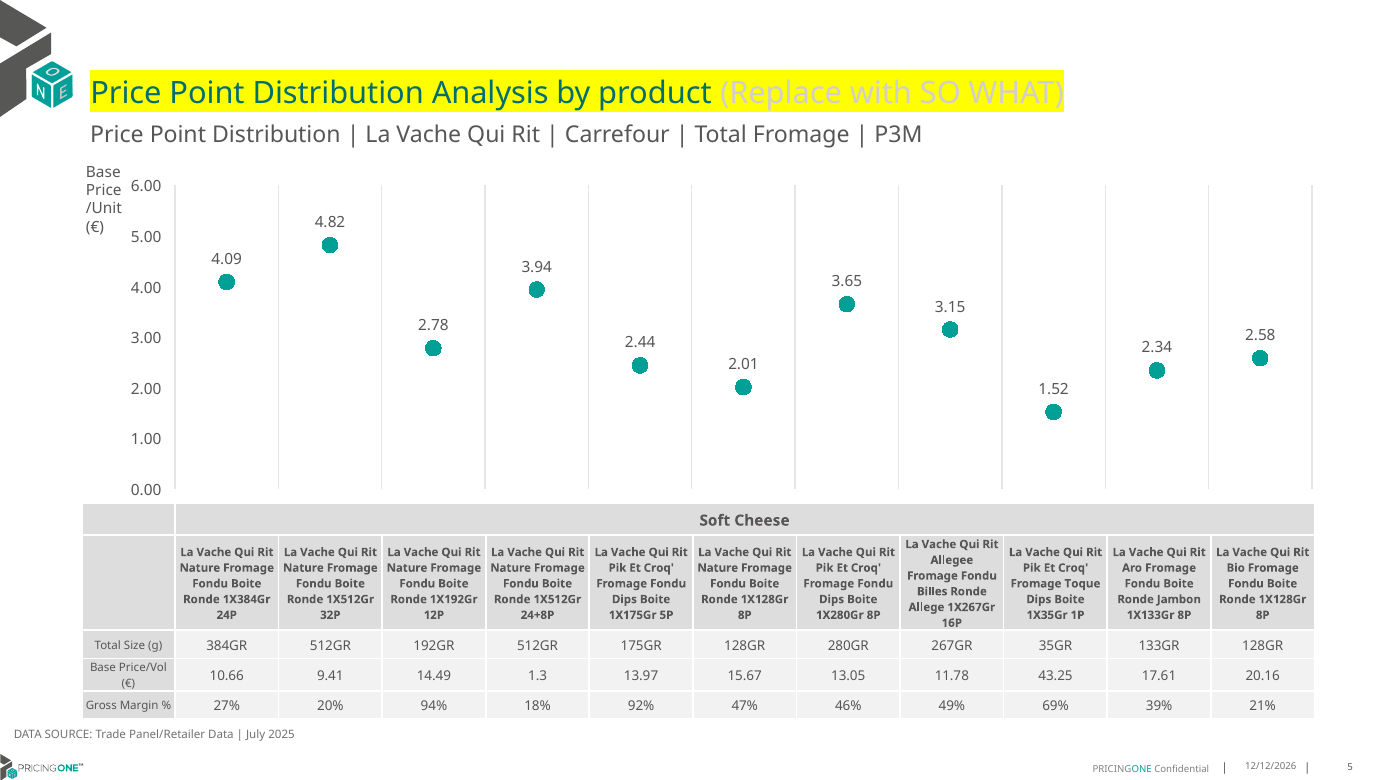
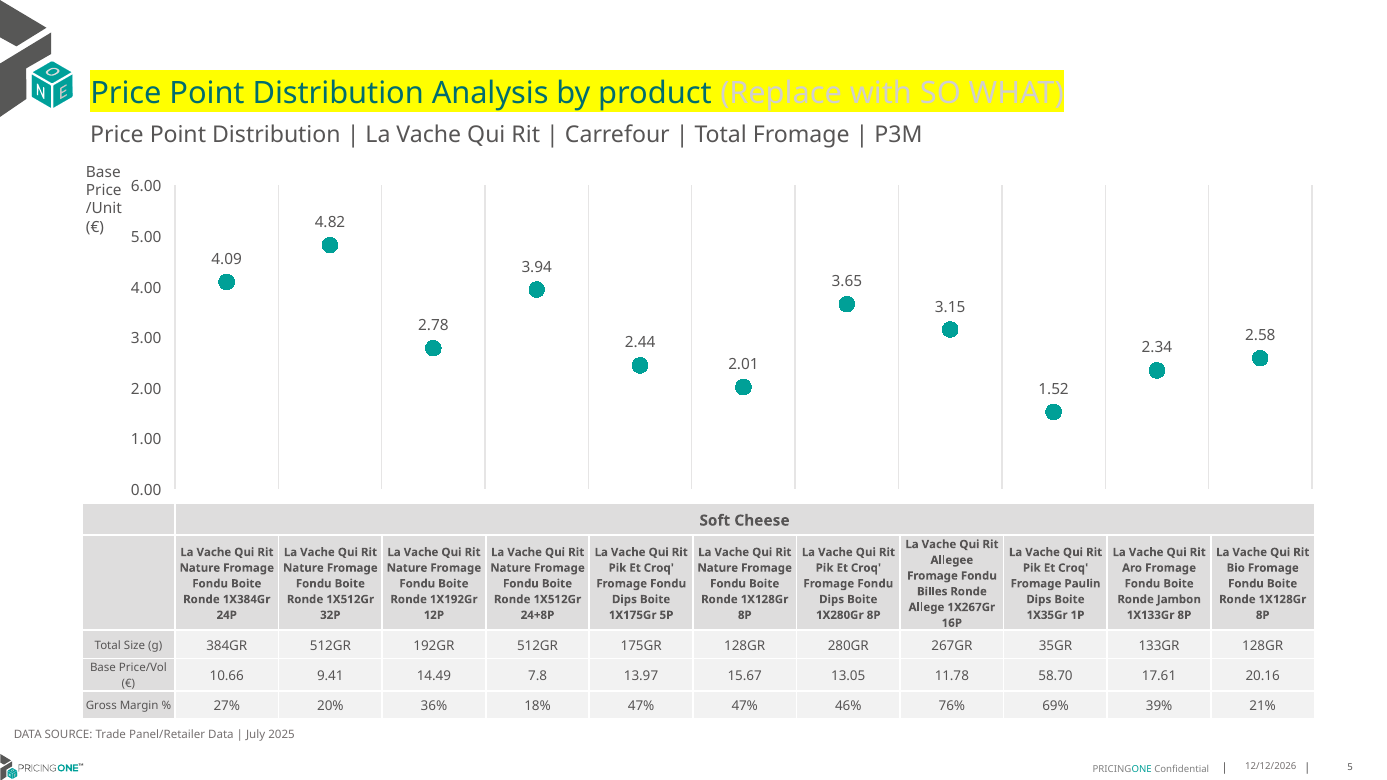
Toque: Toque -> Paulin (1082, 584)
1.3: 1.3 -> 7.8 (538, 676)
43.25: 43.25 -> 58.70 (1056, 676)
94%: 94% -> 36% (434, 706)
18% 92%: 92% -> 47% (641, 706)
49%: 49% -> 76% (952, 706)
